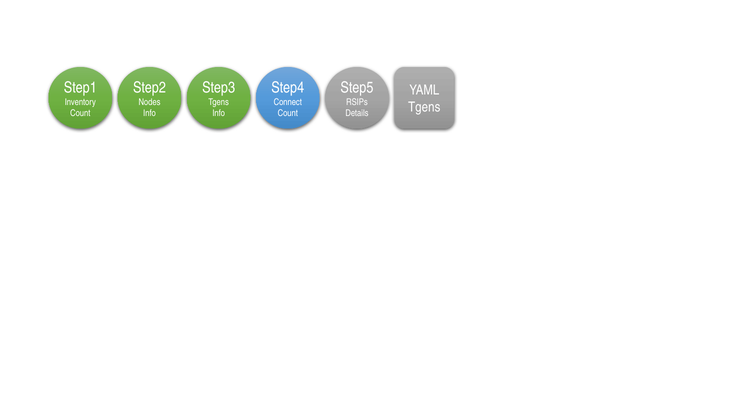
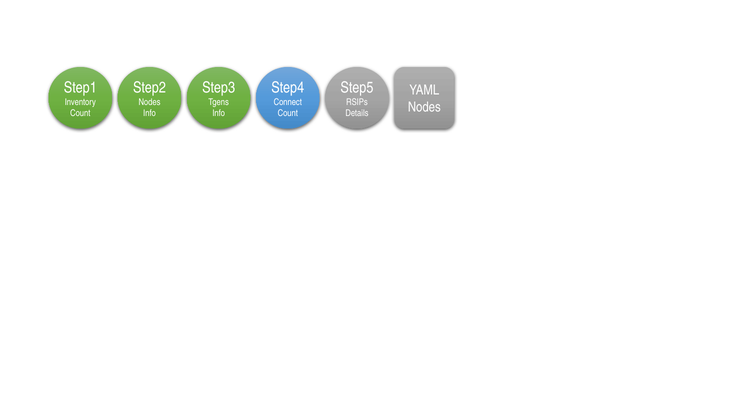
Tgens: Tgens -> Nodes (424, 107)
